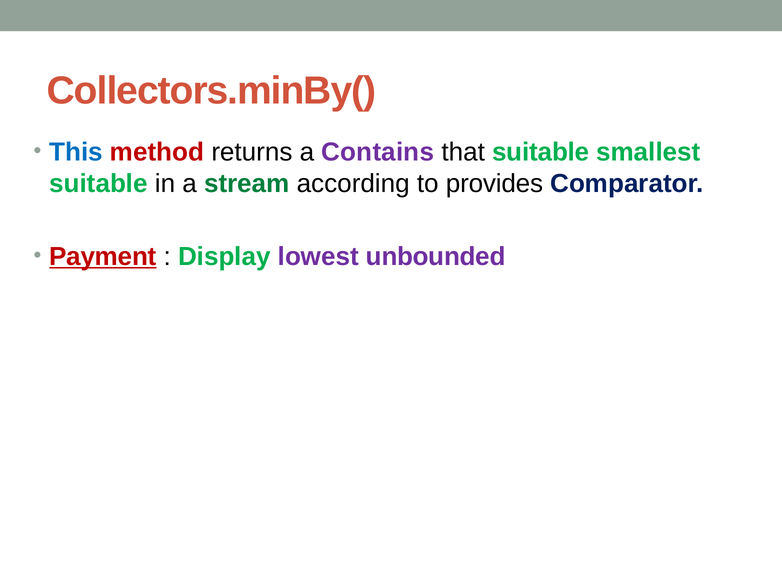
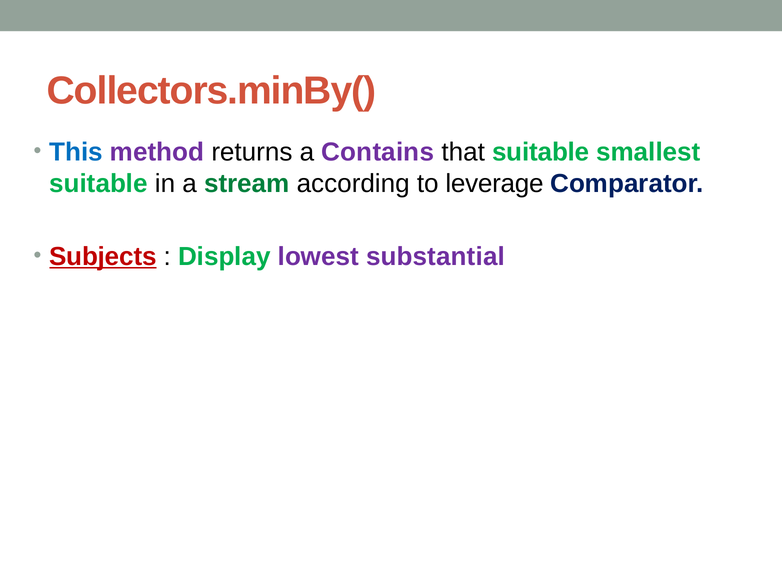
method colour: red -> purple (157, 152)
provides: provides -> leverage (495, 183)
Payment: Payment -> Subjects (103, 256)
unbounded: unbounded -> substantial (436, 256)
